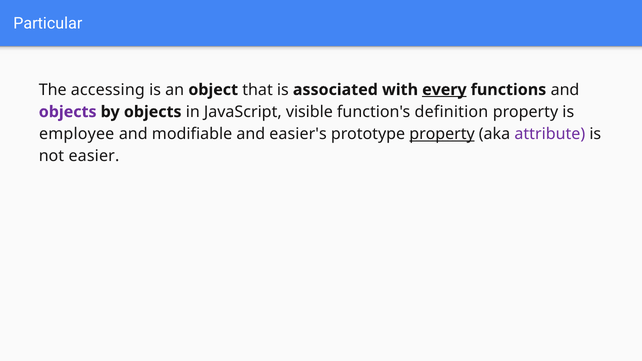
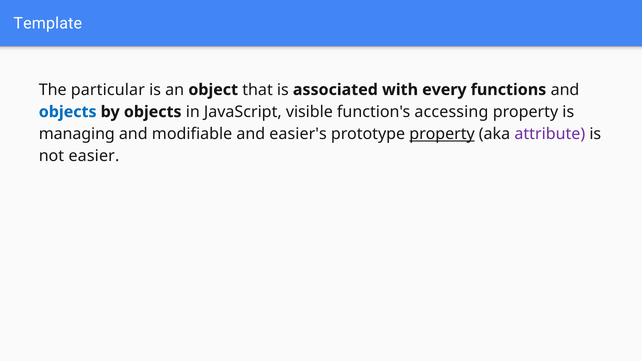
Particular: Particular -> Template (48, 23)
accessing: accessing -> particular (108, 90)
every underline: present -> none (444, 90)
objects colour: purple -> blue (68, 112)
definition: definition -> accessing (451, 112)
employee: employee -> managing (77, 134)
